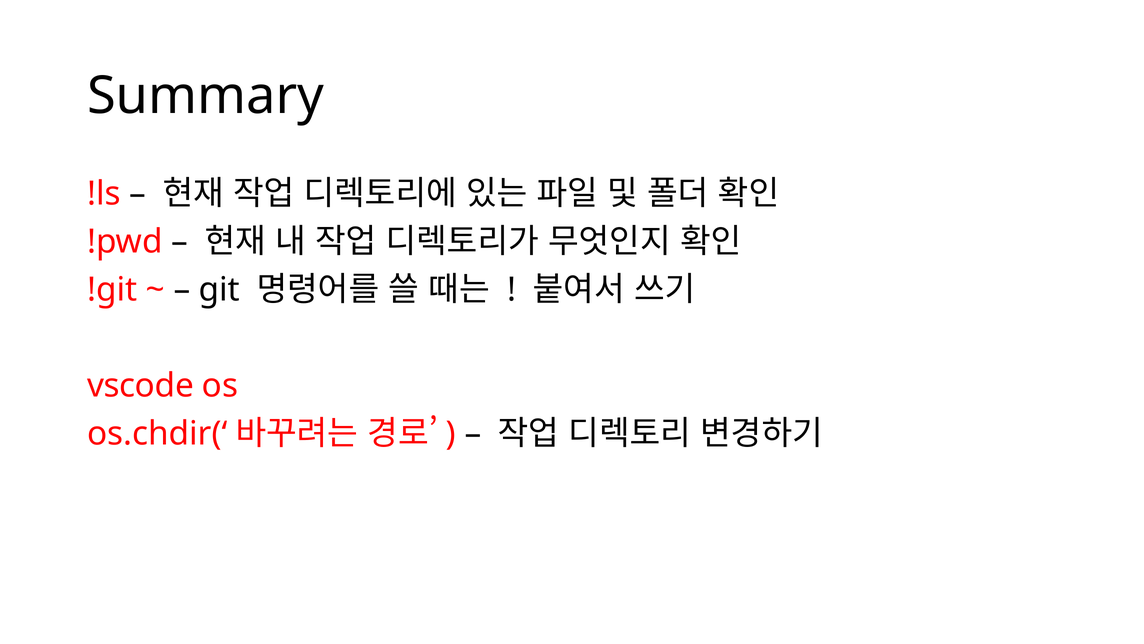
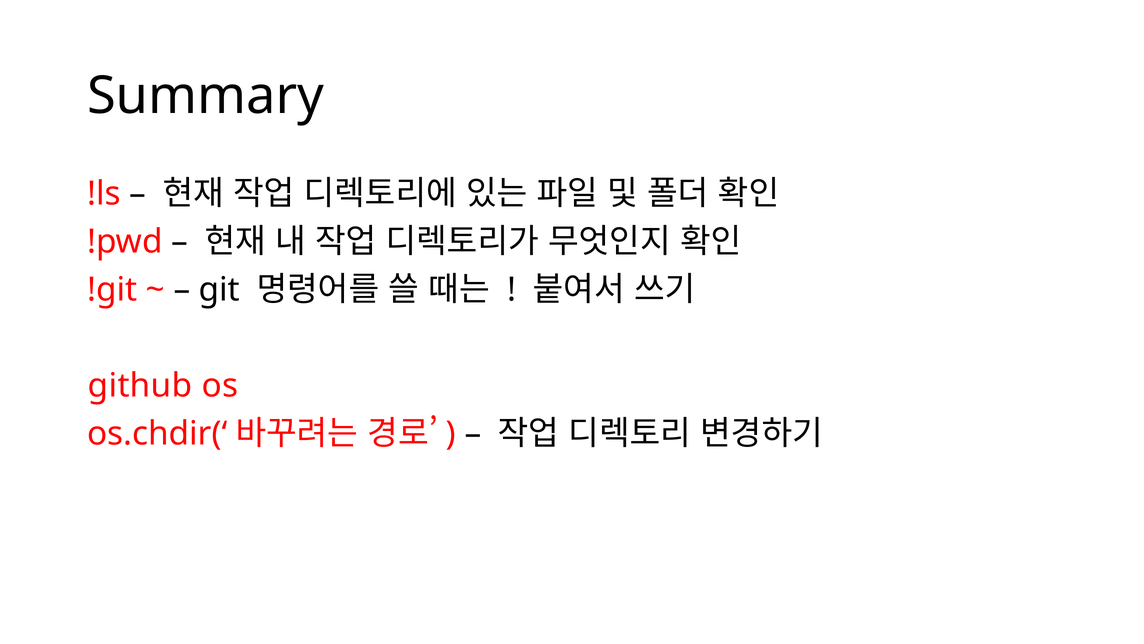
vscode: vscode -> github (140, 385)
